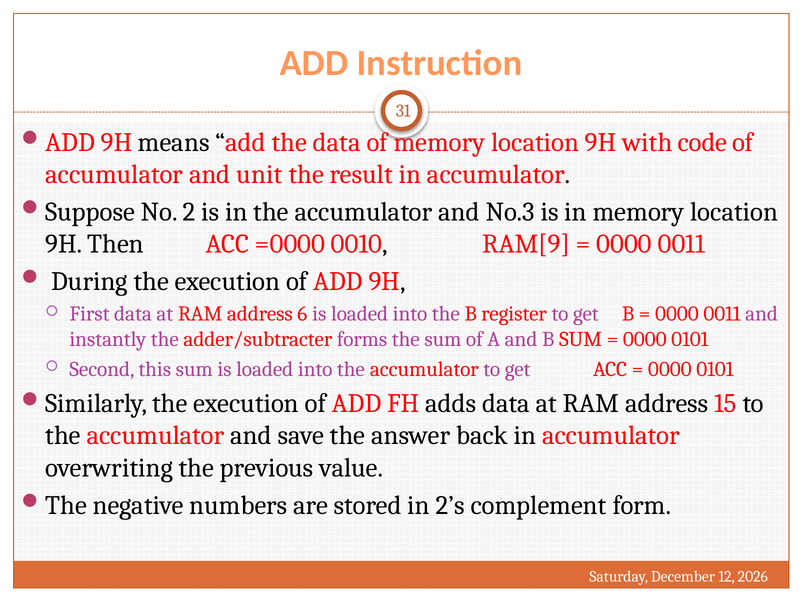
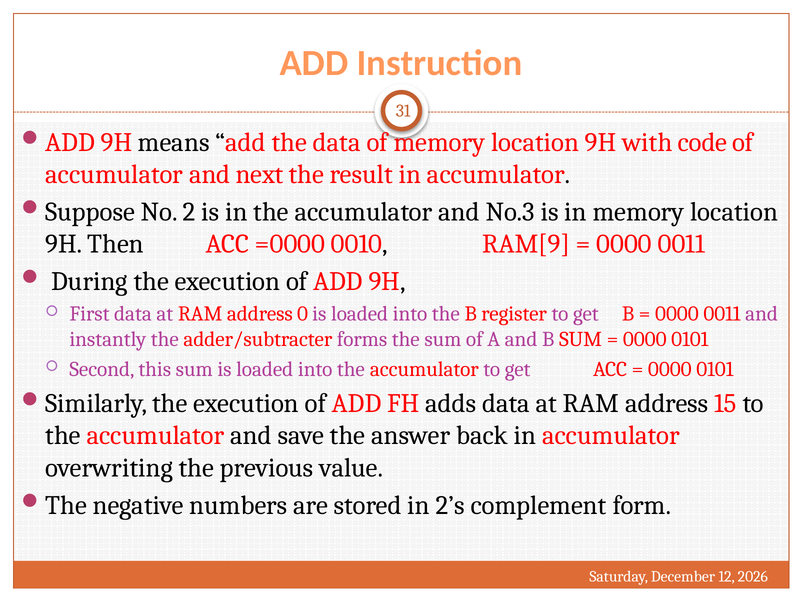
unit: unit -> next (260, 174)
6: 6 -> 0 (303, 314)
